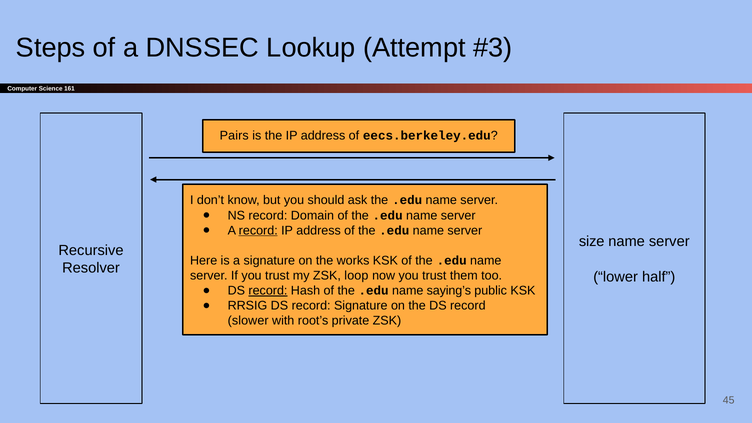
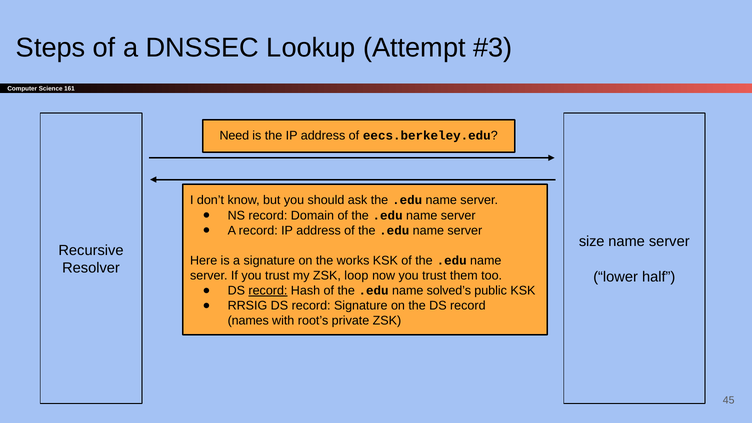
Pairs: Pairs -> Need (234, 136)
record underline: present -> none (258, 230)
saying’s: saying’s -> solved’s (449, 291)
slower: slower -> names (248, 321)
